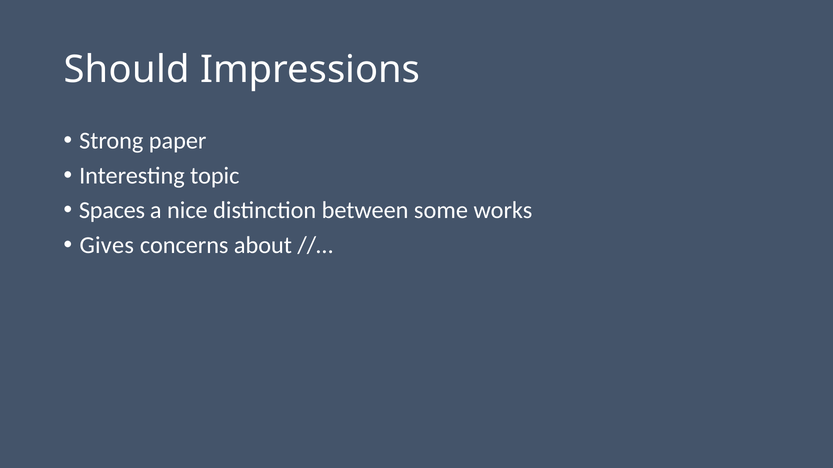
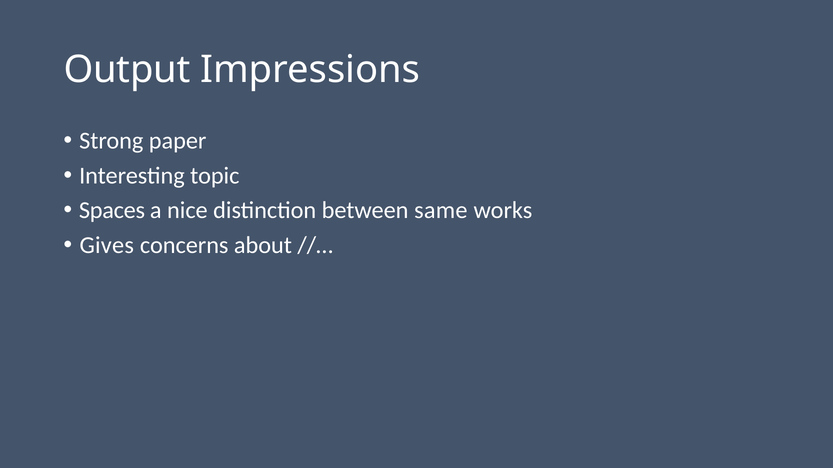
Should: Should -> Output (127, 70)
some: some -> same (441, 211)
